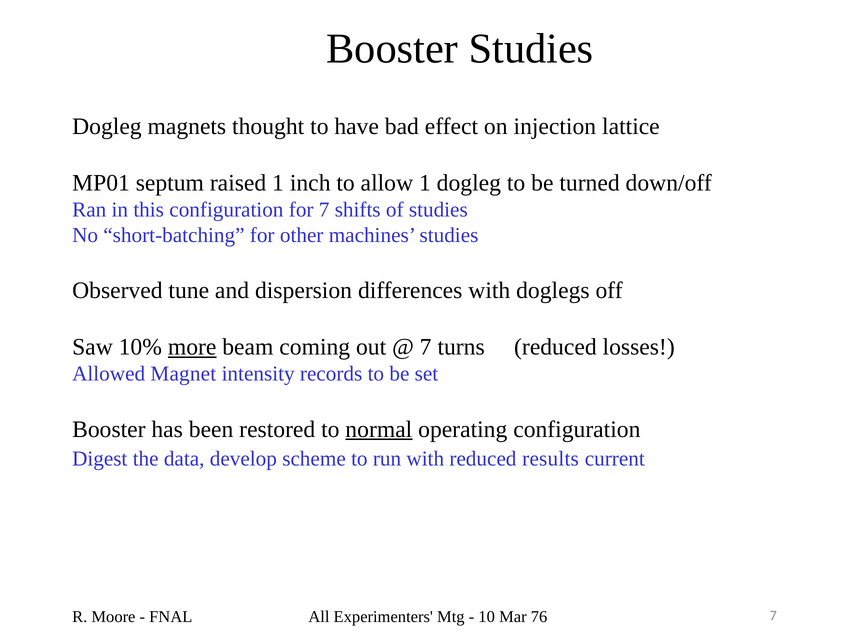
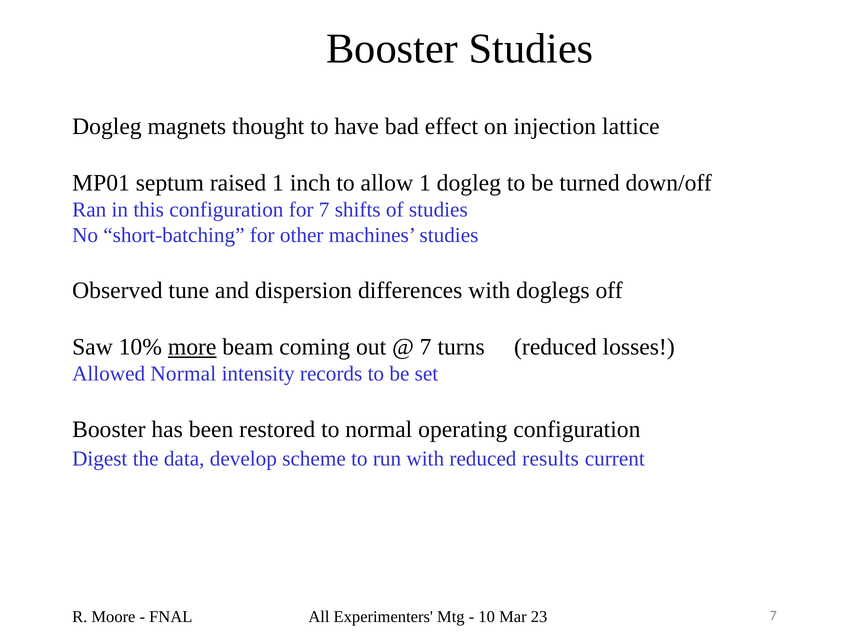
Allowed Magnet: Magnet -> Normal (183, 374)
normal underline: present -> none (379, 429)
76: 76 -> 23 (539, 617)
